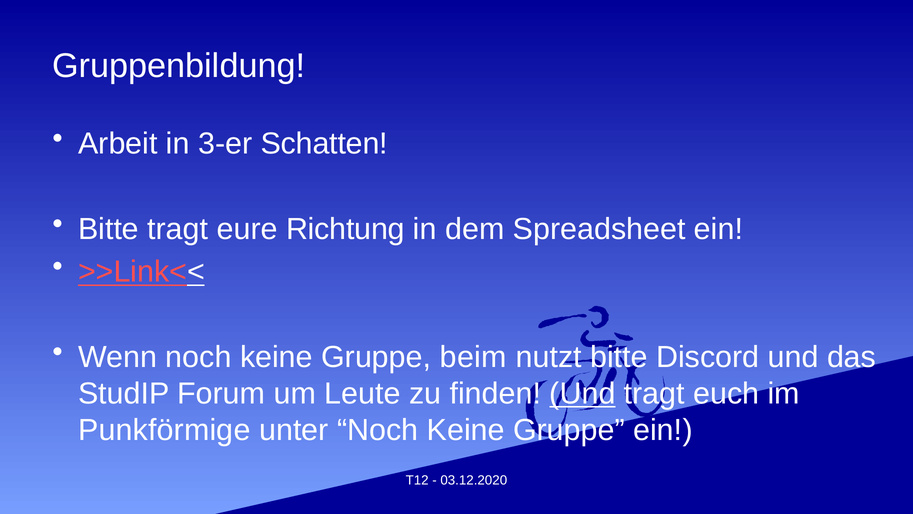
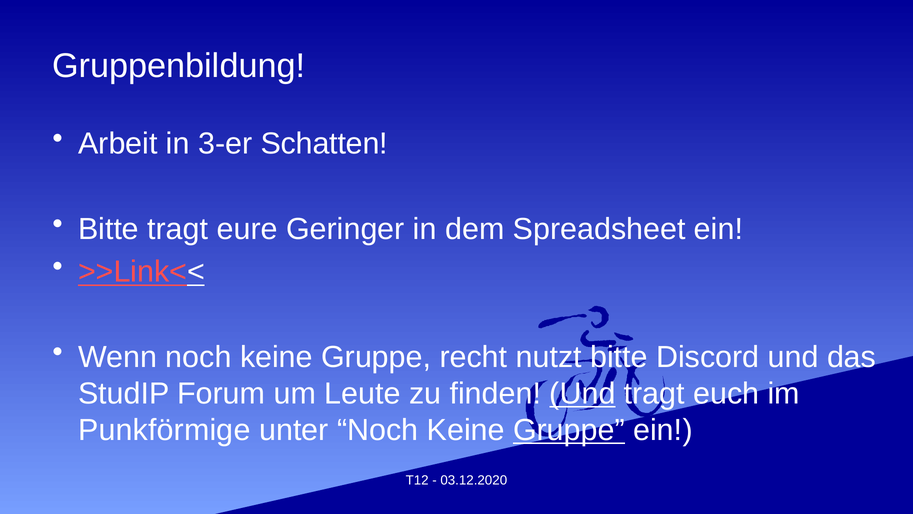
Richtung: Richtung -> Geringer (345, 229)
beim: beim -> recht (473, 357)
Gruppe underline: none -> present (569, 430)
